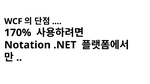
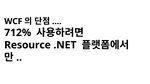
170%: 170% -> 712% (18, 33)
Notation: Notation -> Resource (28, 45)
